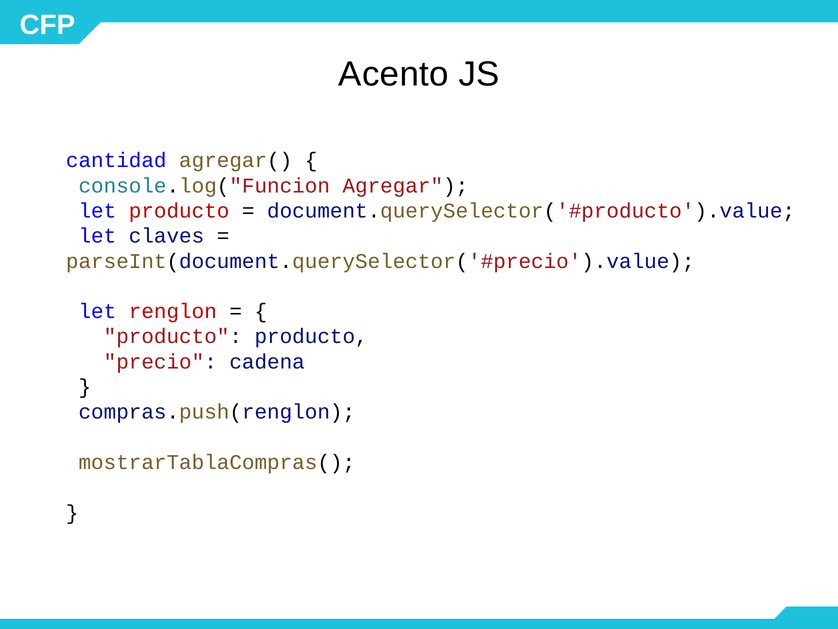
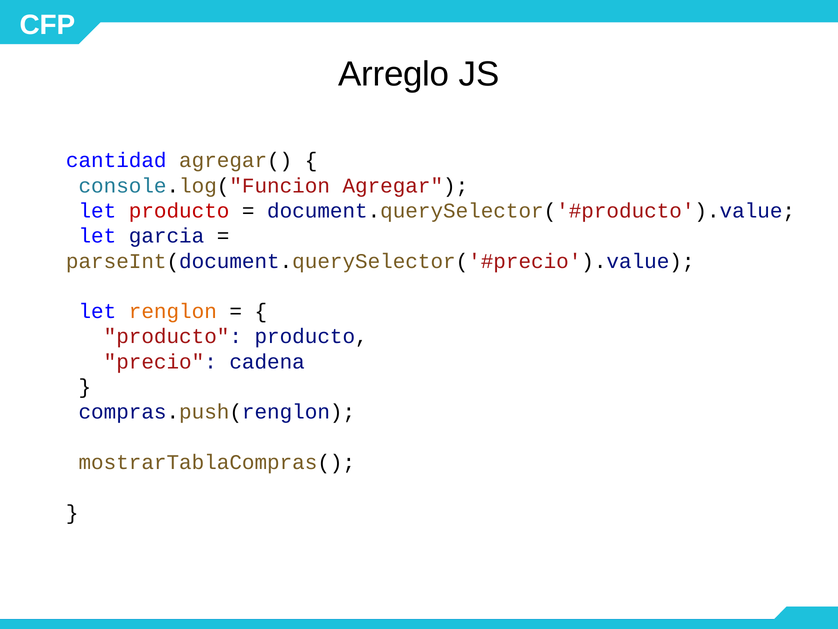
Acento: Acento -> Arreglo (394, 74)
claves: claves -> garcia (167, 236)
renglon colour: red -> orange (173, 311)
